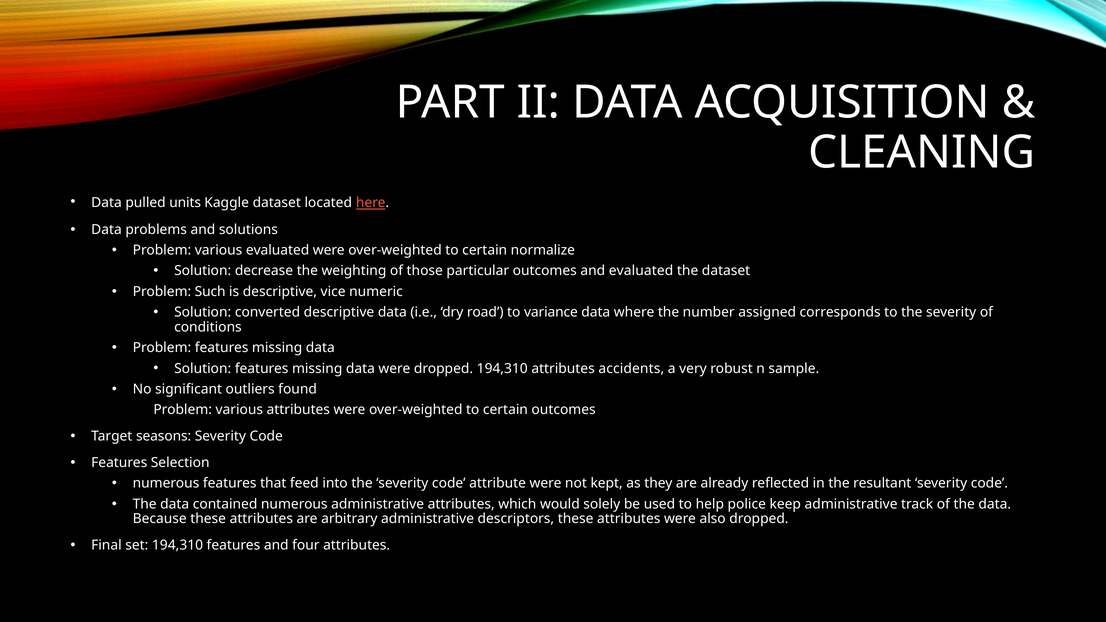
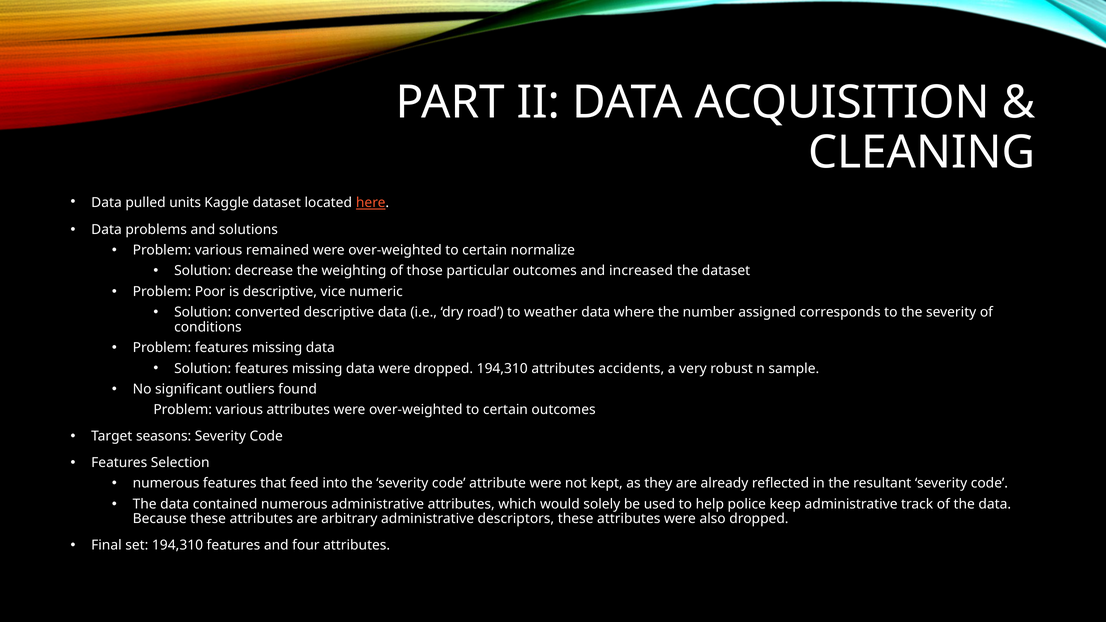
various evaluated: evaluated -> remained (278, 250)
and evaluated: evaluated -> increased (641, 271)
Such: Such -> Poor (210, 292)
variance: variance -> weather (551, 312)
